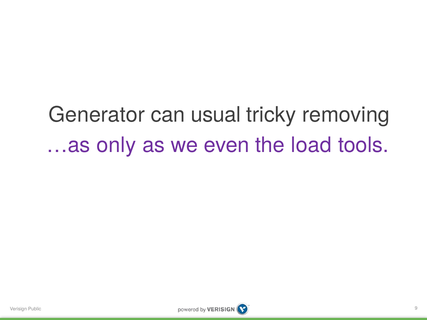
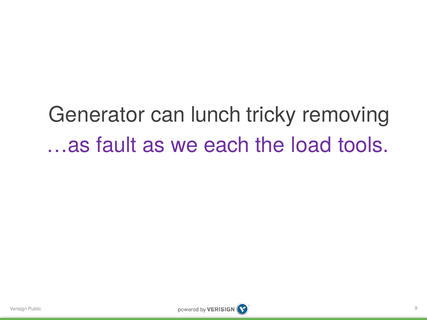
usual: usual -> lunch (216, 115)
only: only -> fault (116, 145)
even: even -> each (227, 145)
